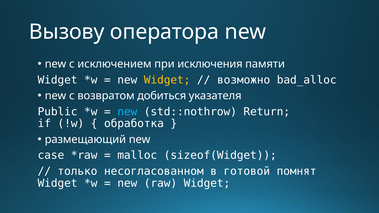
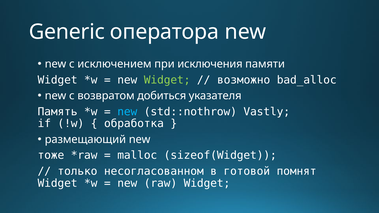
Вызову: Вызову -> Generic (67, 32)
Widget colour: yellow -> light green (167, 80)
Public: Public -> Память (58, 112)
Return: Return -> Vastly (267, 112)
case: case -> тоже (51, 155)
